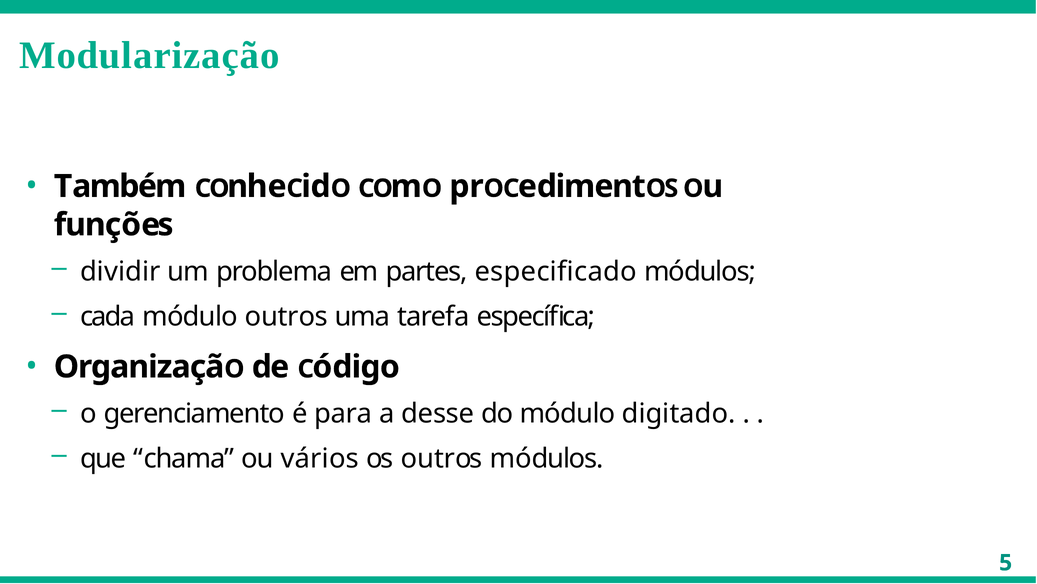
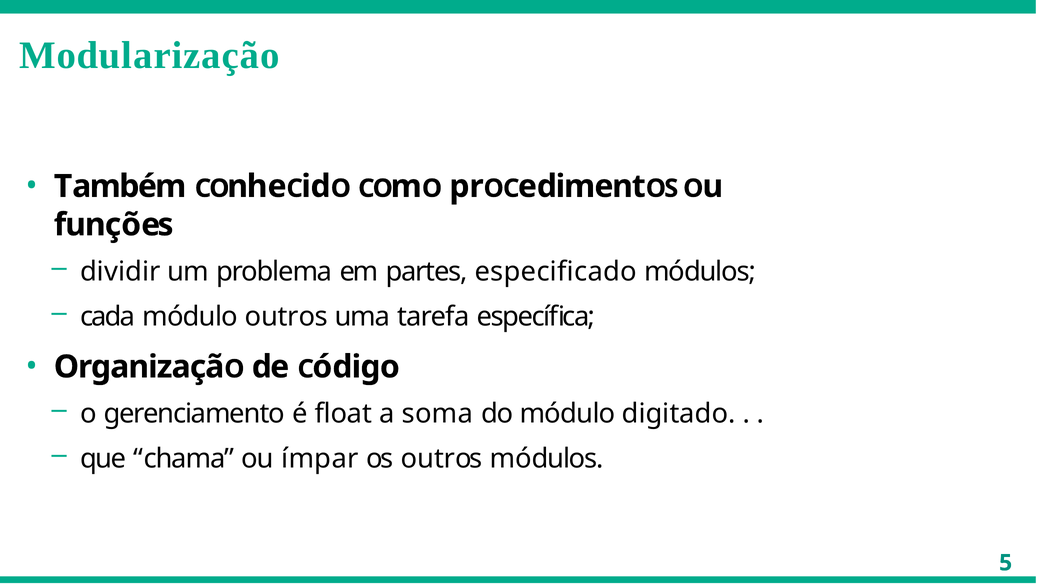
para: para -> float (343, 413)
desse: desse -> soma (438, 413)
vários: vários -> ímpar (320, 458)
